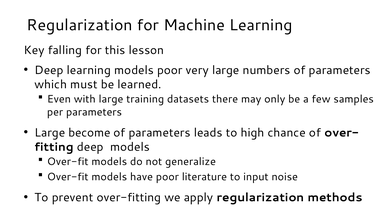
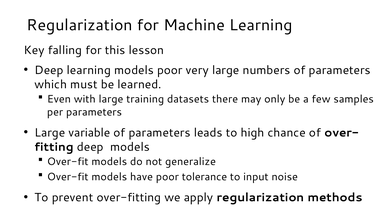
become: become -> variable (89, 132)
literature: literature -> tolerance (204, 177)
